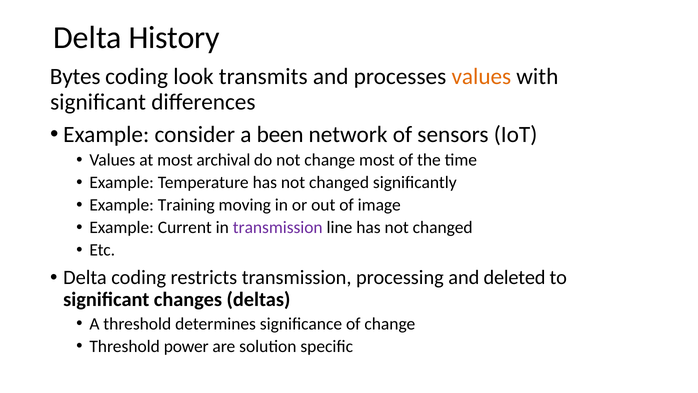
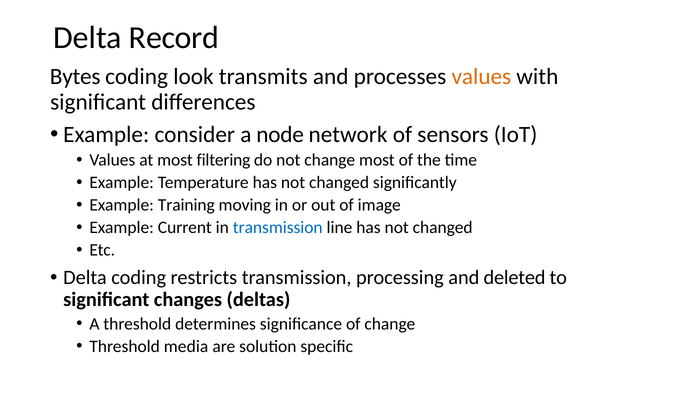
History: History -> Record (174, 38)
been: been -> node (280, 134)
archival: archival -> filtering (223, 160)
transmission colour: purple -> blue (278, 227)
power: power -> media (186, 346)
